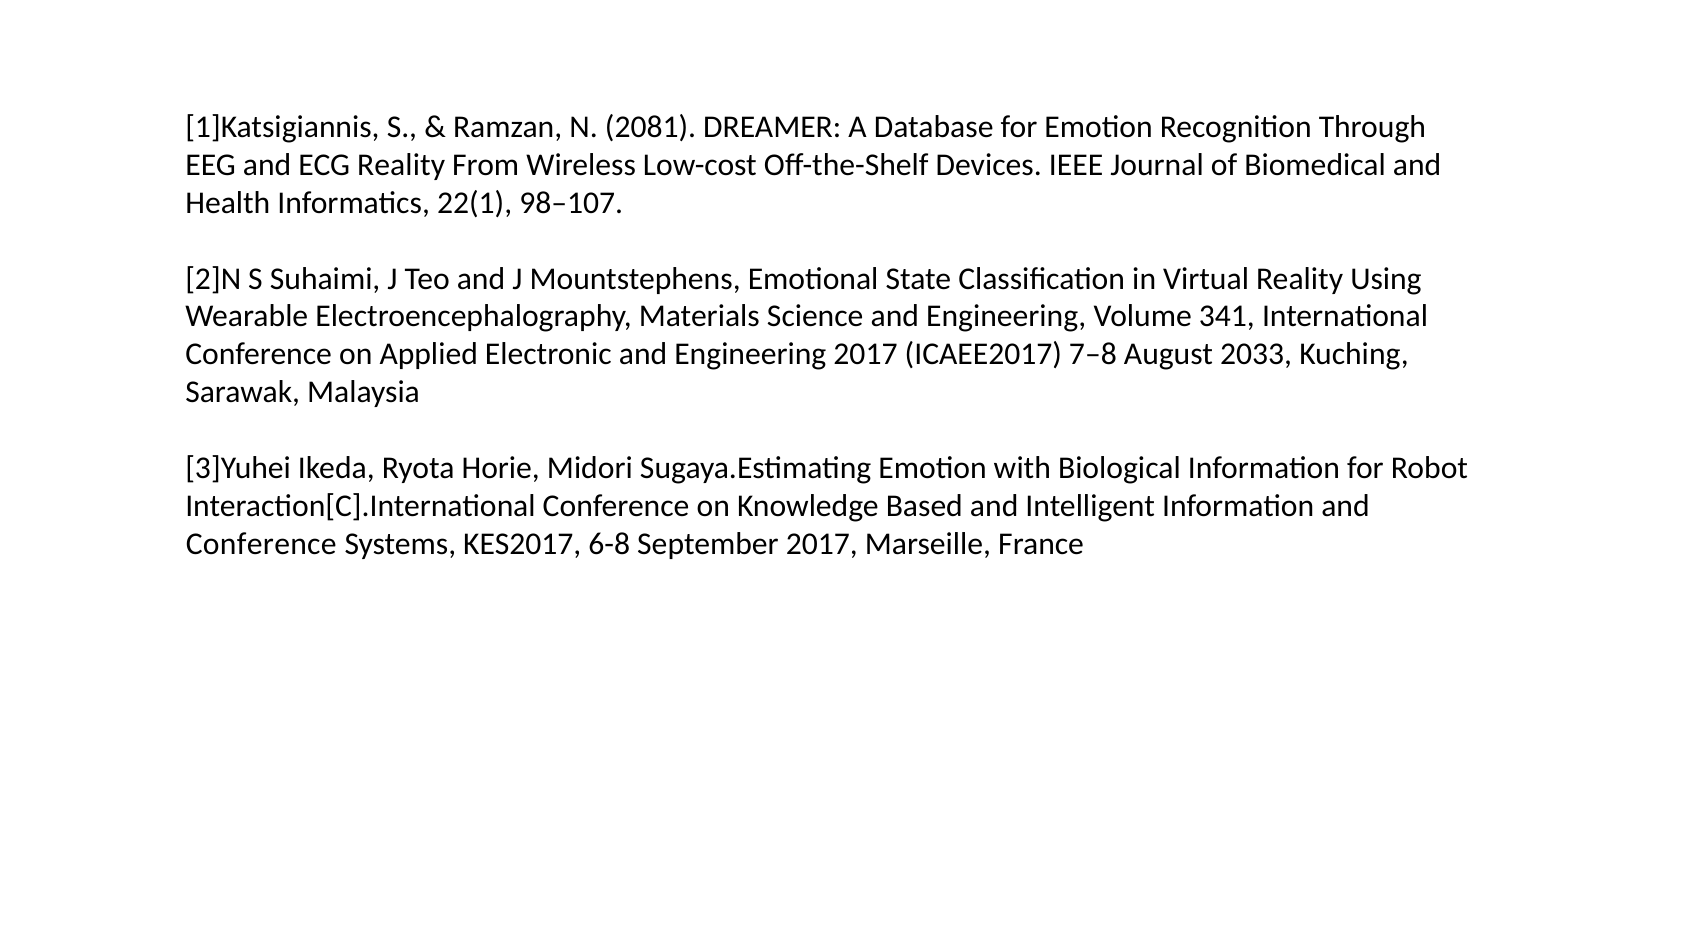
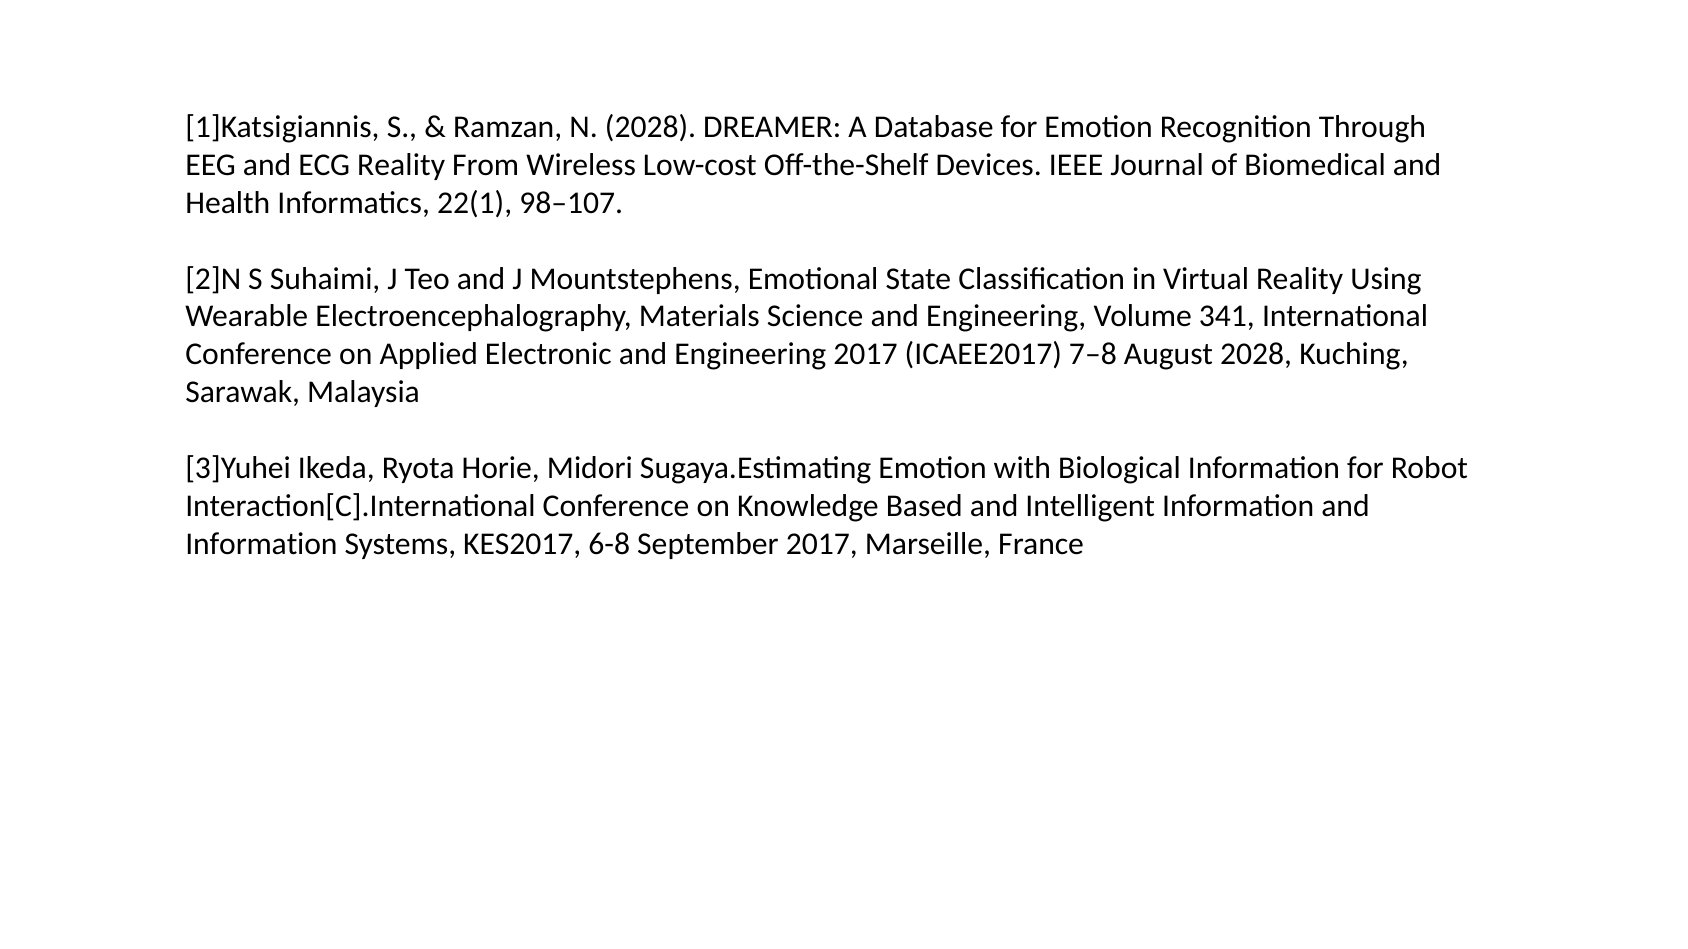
N 2081: 2081 -> 2028 (651, 127)
August 2033: 2033 -> 2028 (1256, 355)
Conference: Conference -> Information (261, 545)
